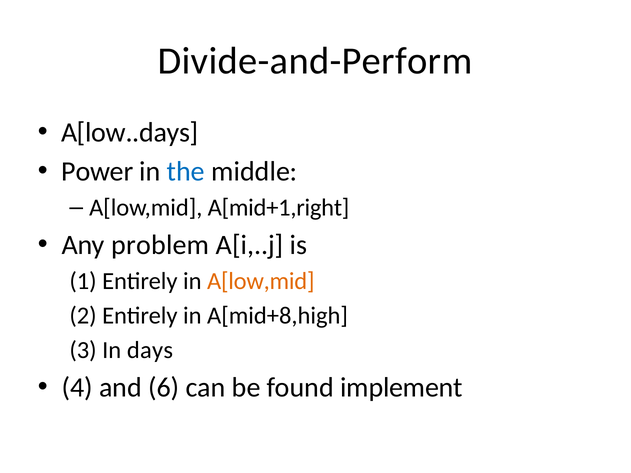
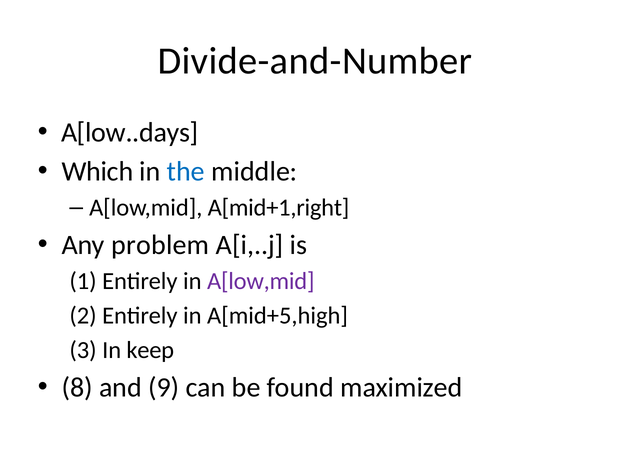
Divide-and-Perform: Divide-and-Perform -> Divide-and-Number (315, 61)
Power: Power -> Which (97, 172)
A[low,mid colour: orange -> purple (261, 282)
A[mid+8,high: A[mid+8,high -> A[mid+5,high (278, 316)
days: days -> keep (150, 350)
4: 4 -> 8 (77, 388)
6: 6 -> 9 (164, 388)
implement: implement -> maximized (401, 388)
